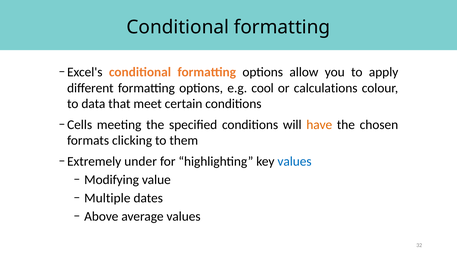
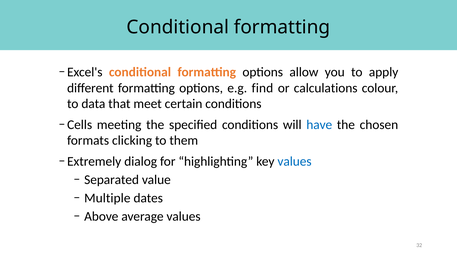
cool: cool -> find (262, 88)
have colour: orange -> blue (319, 125)
under: under -> dialog (141, 161)
Modifying: Modifying -> Separated (112, 180)
